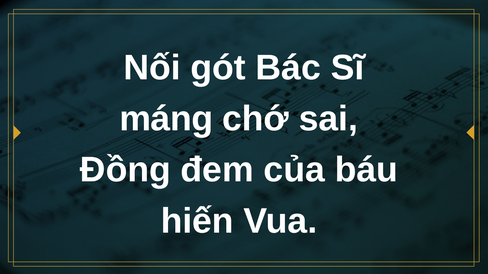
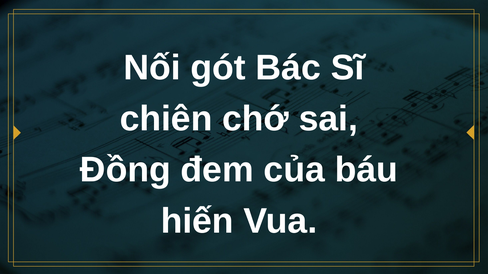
máng: máng -> chiên (166, 119)
